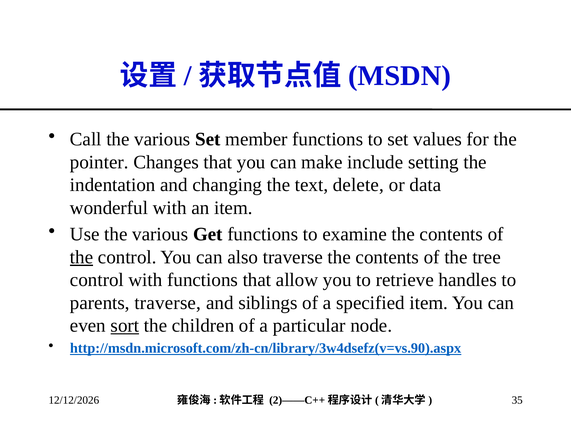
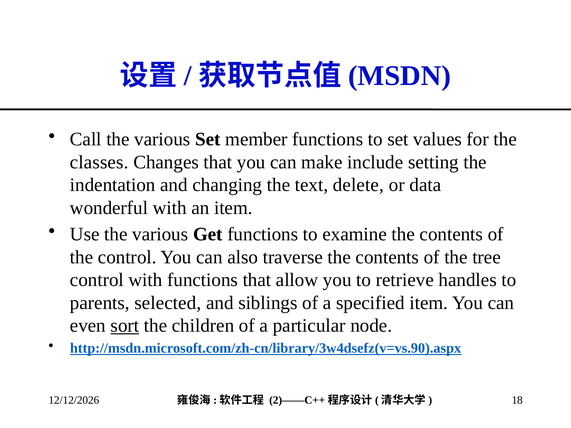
pointer: pointer -> classes (99, 162)
the underline: present -> none (82, 257)
parents traverse: traverse -> selected (168, 303)
35: 35 -> 18 (517, 400)
